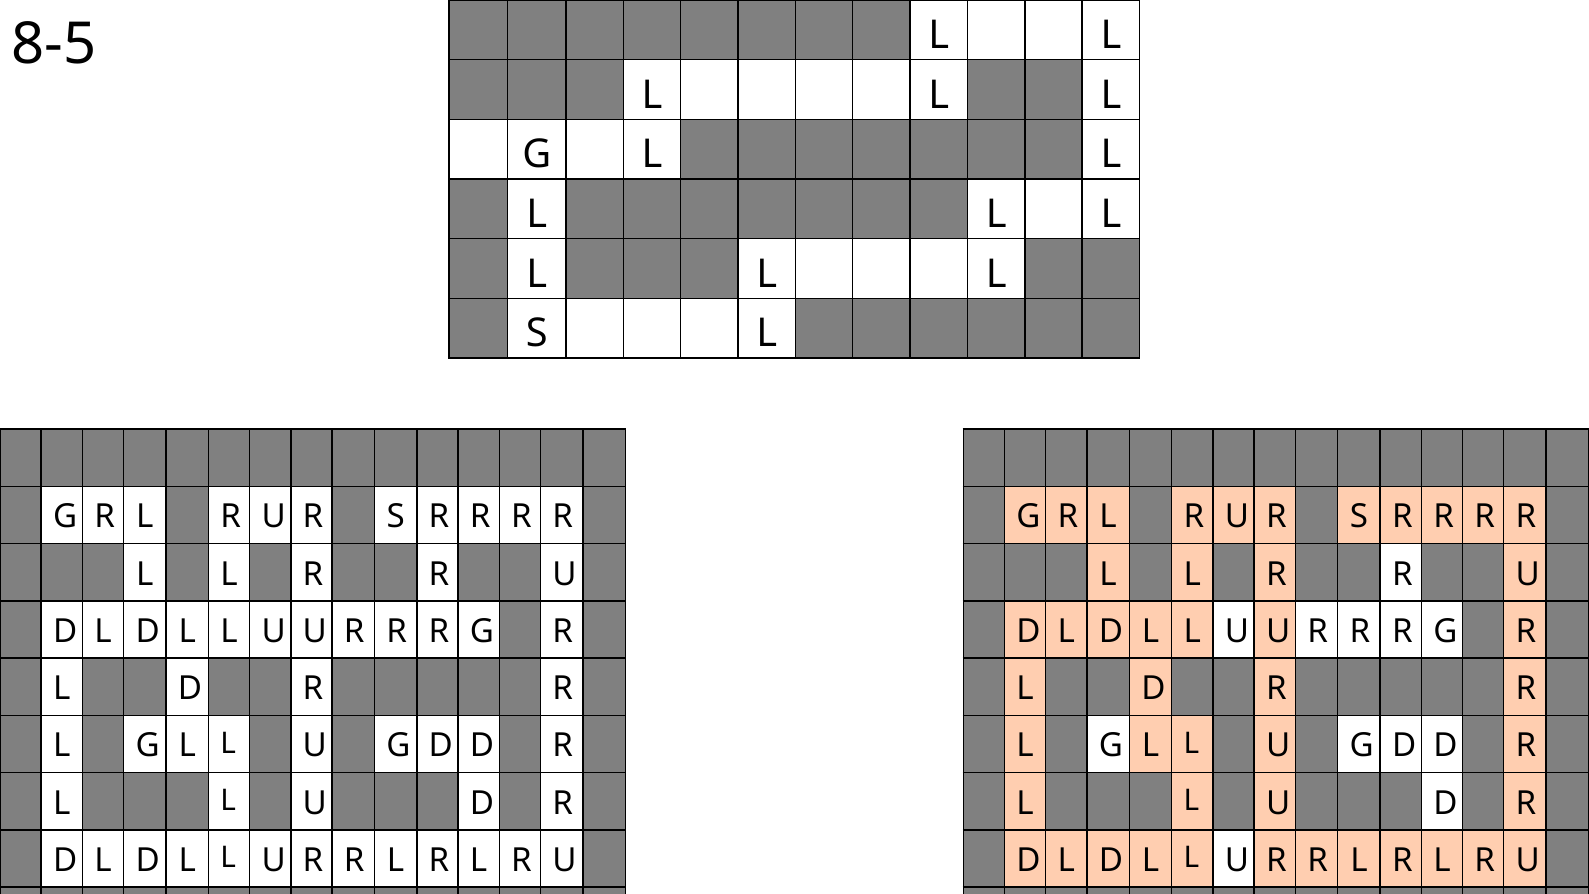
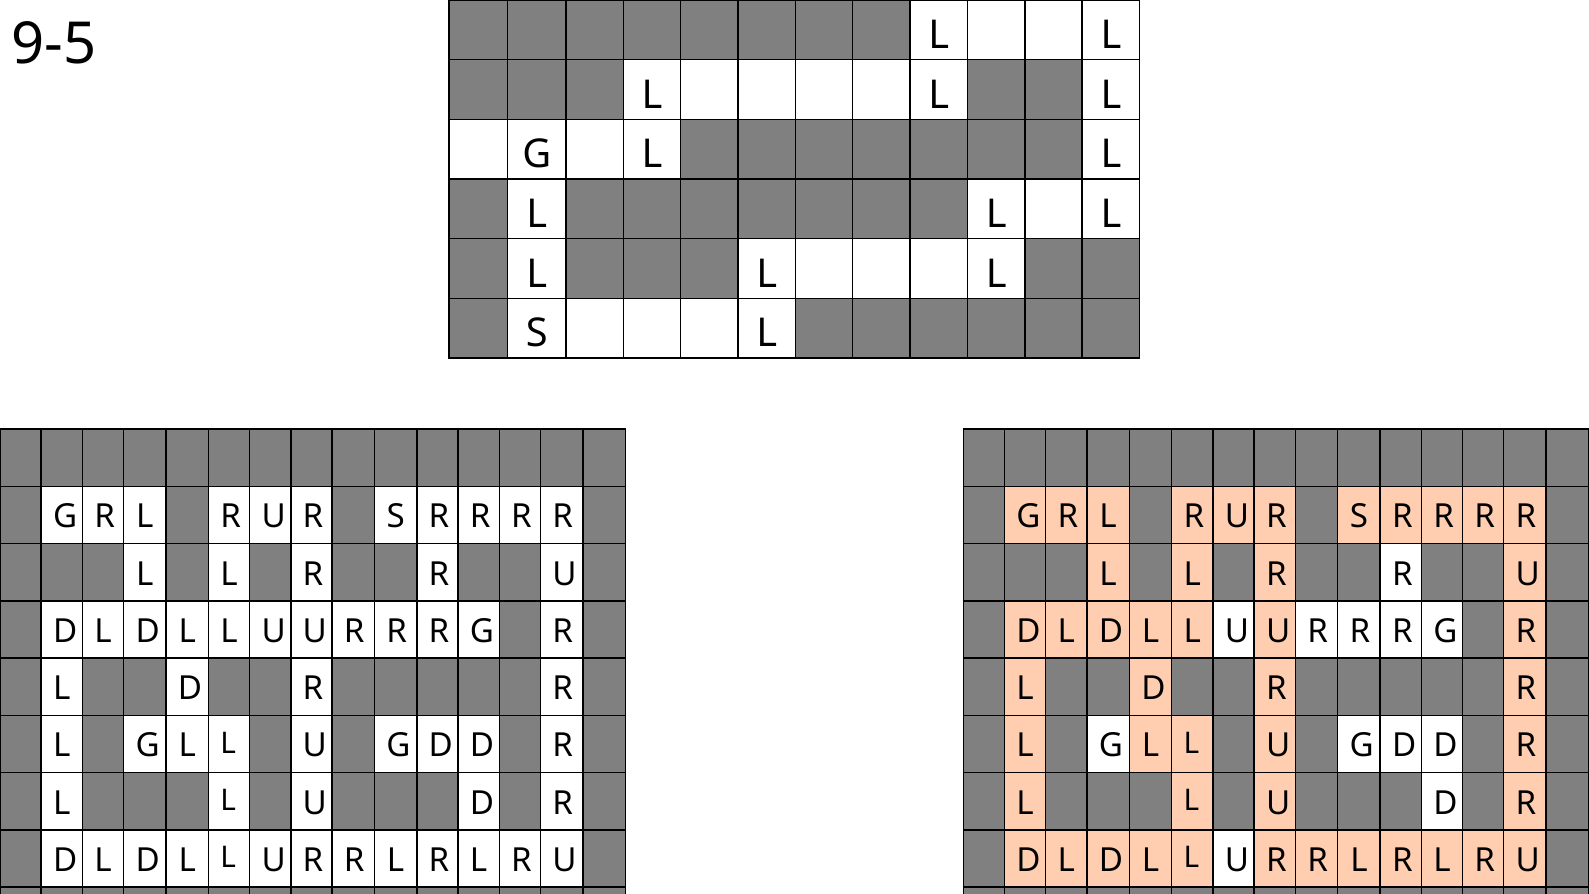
8-5: 8-5 -> 9-5 (54, 45)
